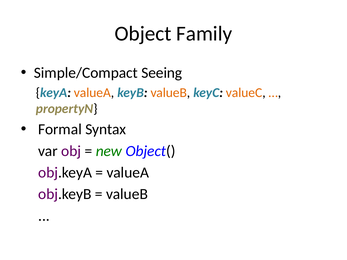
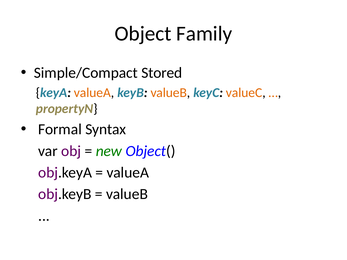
Seeing: Seeing -> Stored (162, 73)
